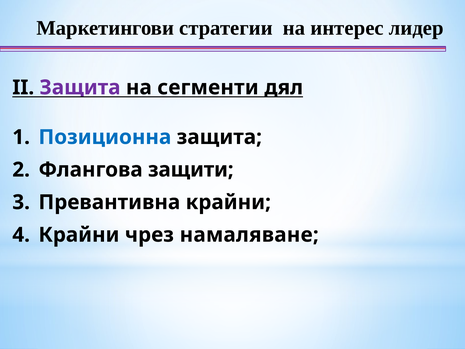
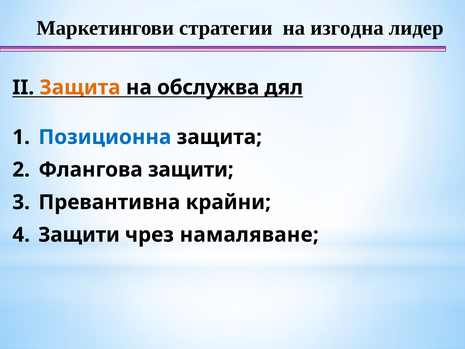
интерес: интерес -> изгодна (347, 28)
Защита colour: purple -> orange (80, 87)
сегменти: сегменти -> обслужва (208, 87)
Крайни: Крайни -> Защити (79, 235)
